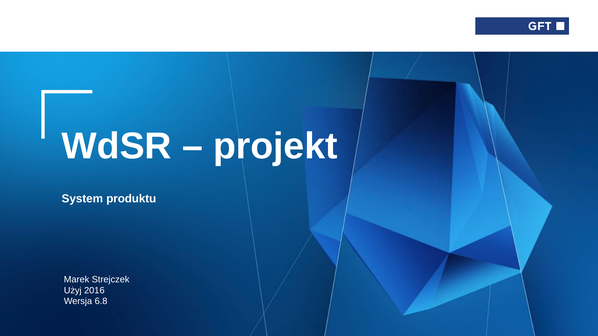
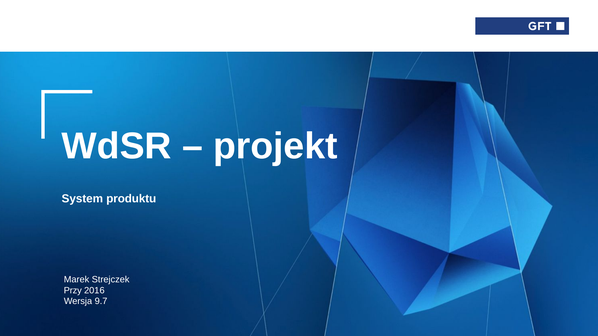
Użyj: Użyj -> Przy (73, 291)
6.8: 6.8 -> 9.7 (101, 302)
